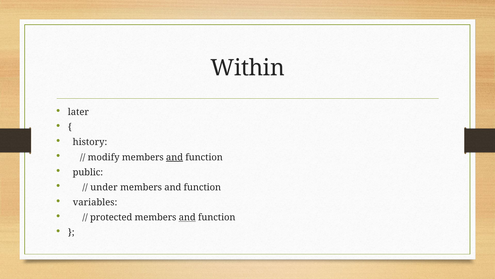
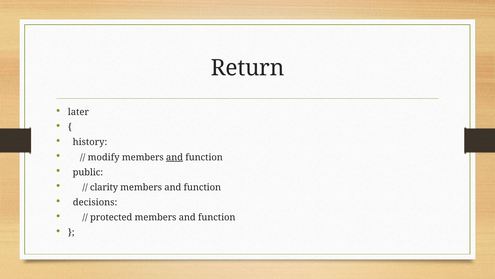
Within: Within -> Return (248, 68)
under: under -> clarity (104, 187)
variables: variables -> decisions (95, 202)
and underline: present -> none (187, 217)
